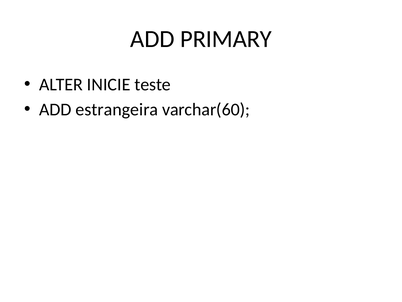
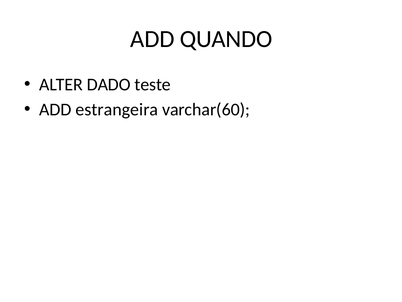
PRIMARY: PRIMARY -> QUANDO (226, 39)
INICIE: INICIE -> DADO (109, 84)
